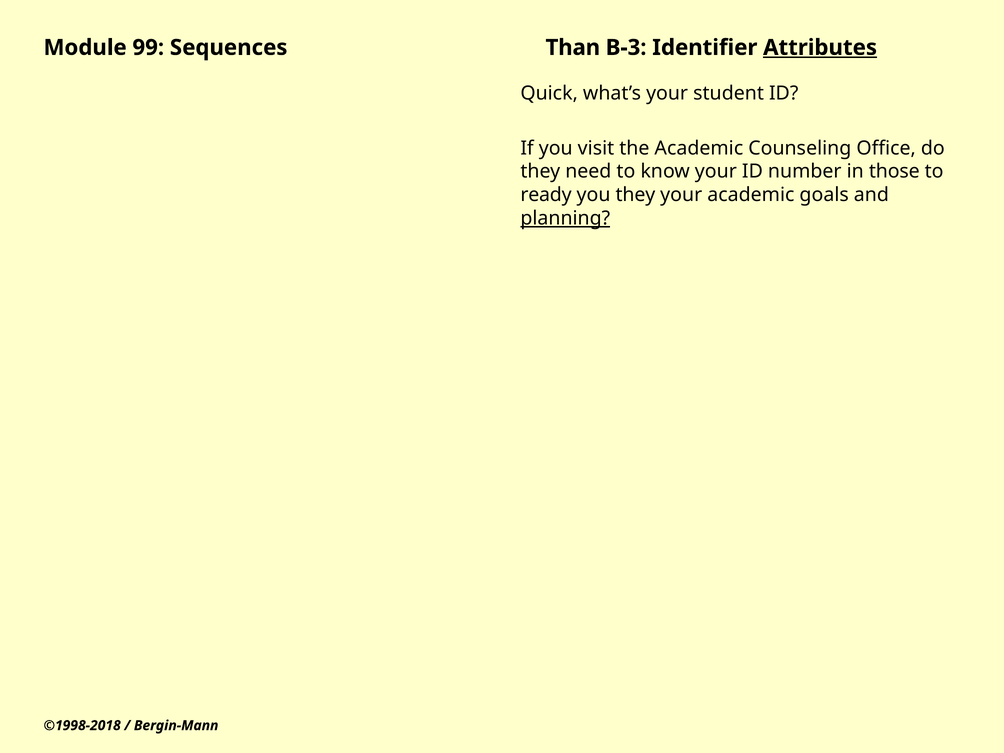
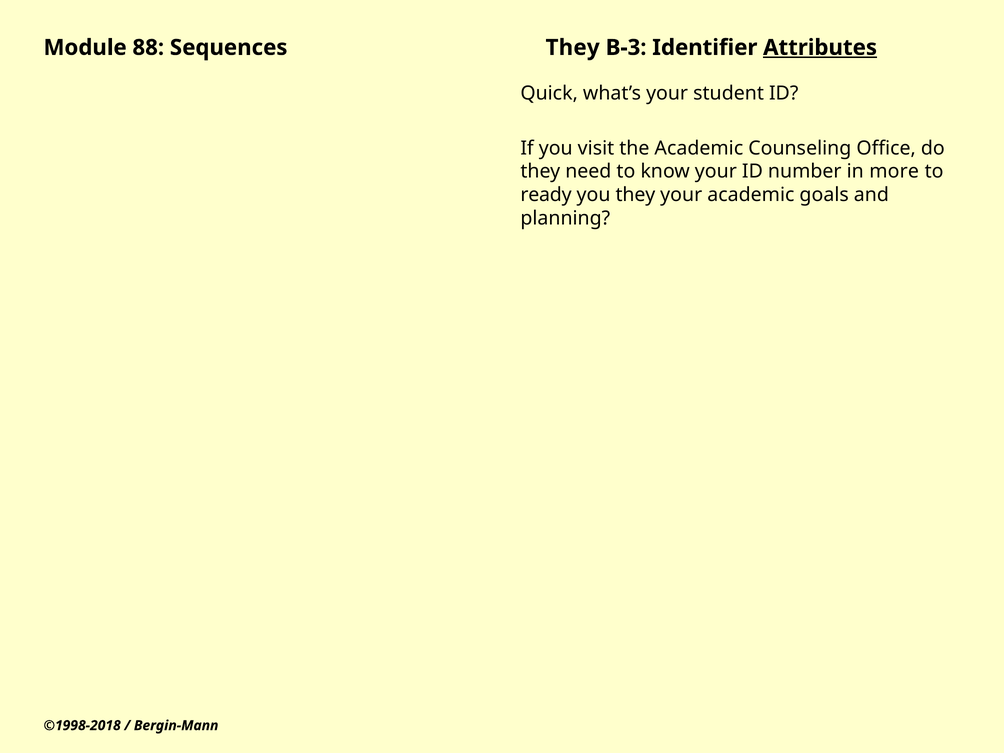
99: 99 -> 88 (148, 48)
Sequences Than: Than -> They (573, 48)
those: those -> more (894, 172)
planning underline: present -> none (565, 218)
